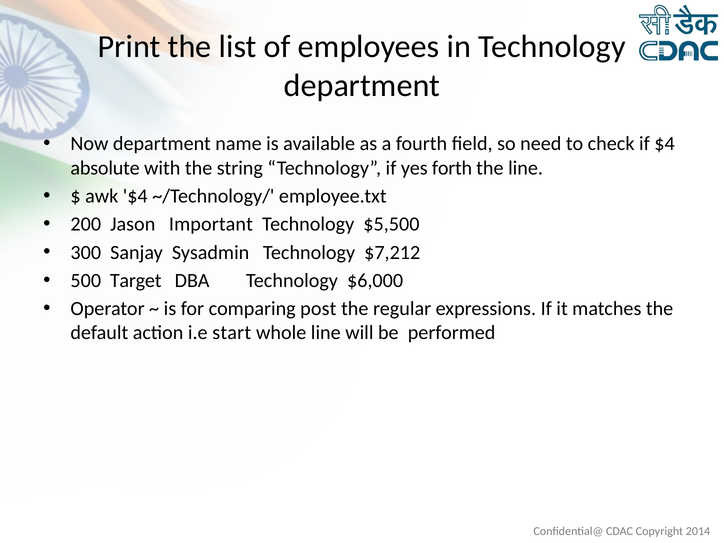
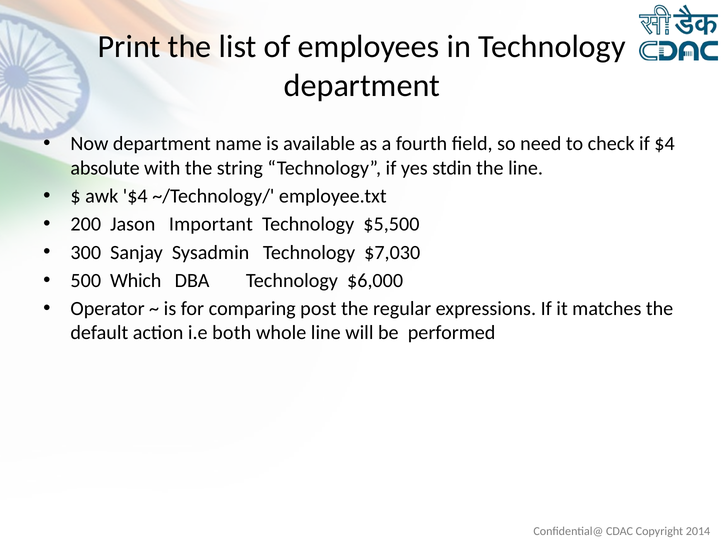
forth: forth -> stdin (452, 168)
$7,212: $7,212 -> $7,030 (392, 252)
Target: Target -> Which (136, 281)
start: start -> both (232, 333)
